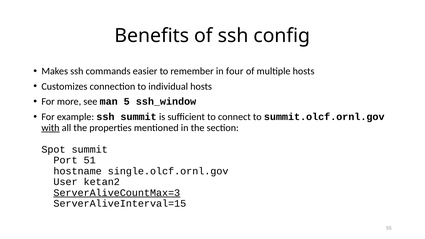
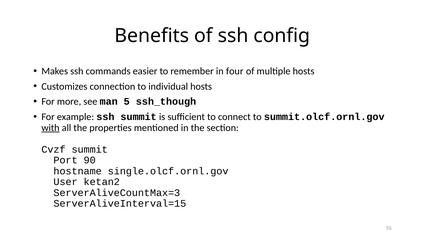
ssh_window: ssh_window -> ssh_though (166, 102)
Spot: Spot -> Cvzf (53, 149)
51: 51 -> 90 (90, 160)
ServerAliveCountMax=3 underline: present -> none (117, 193)
